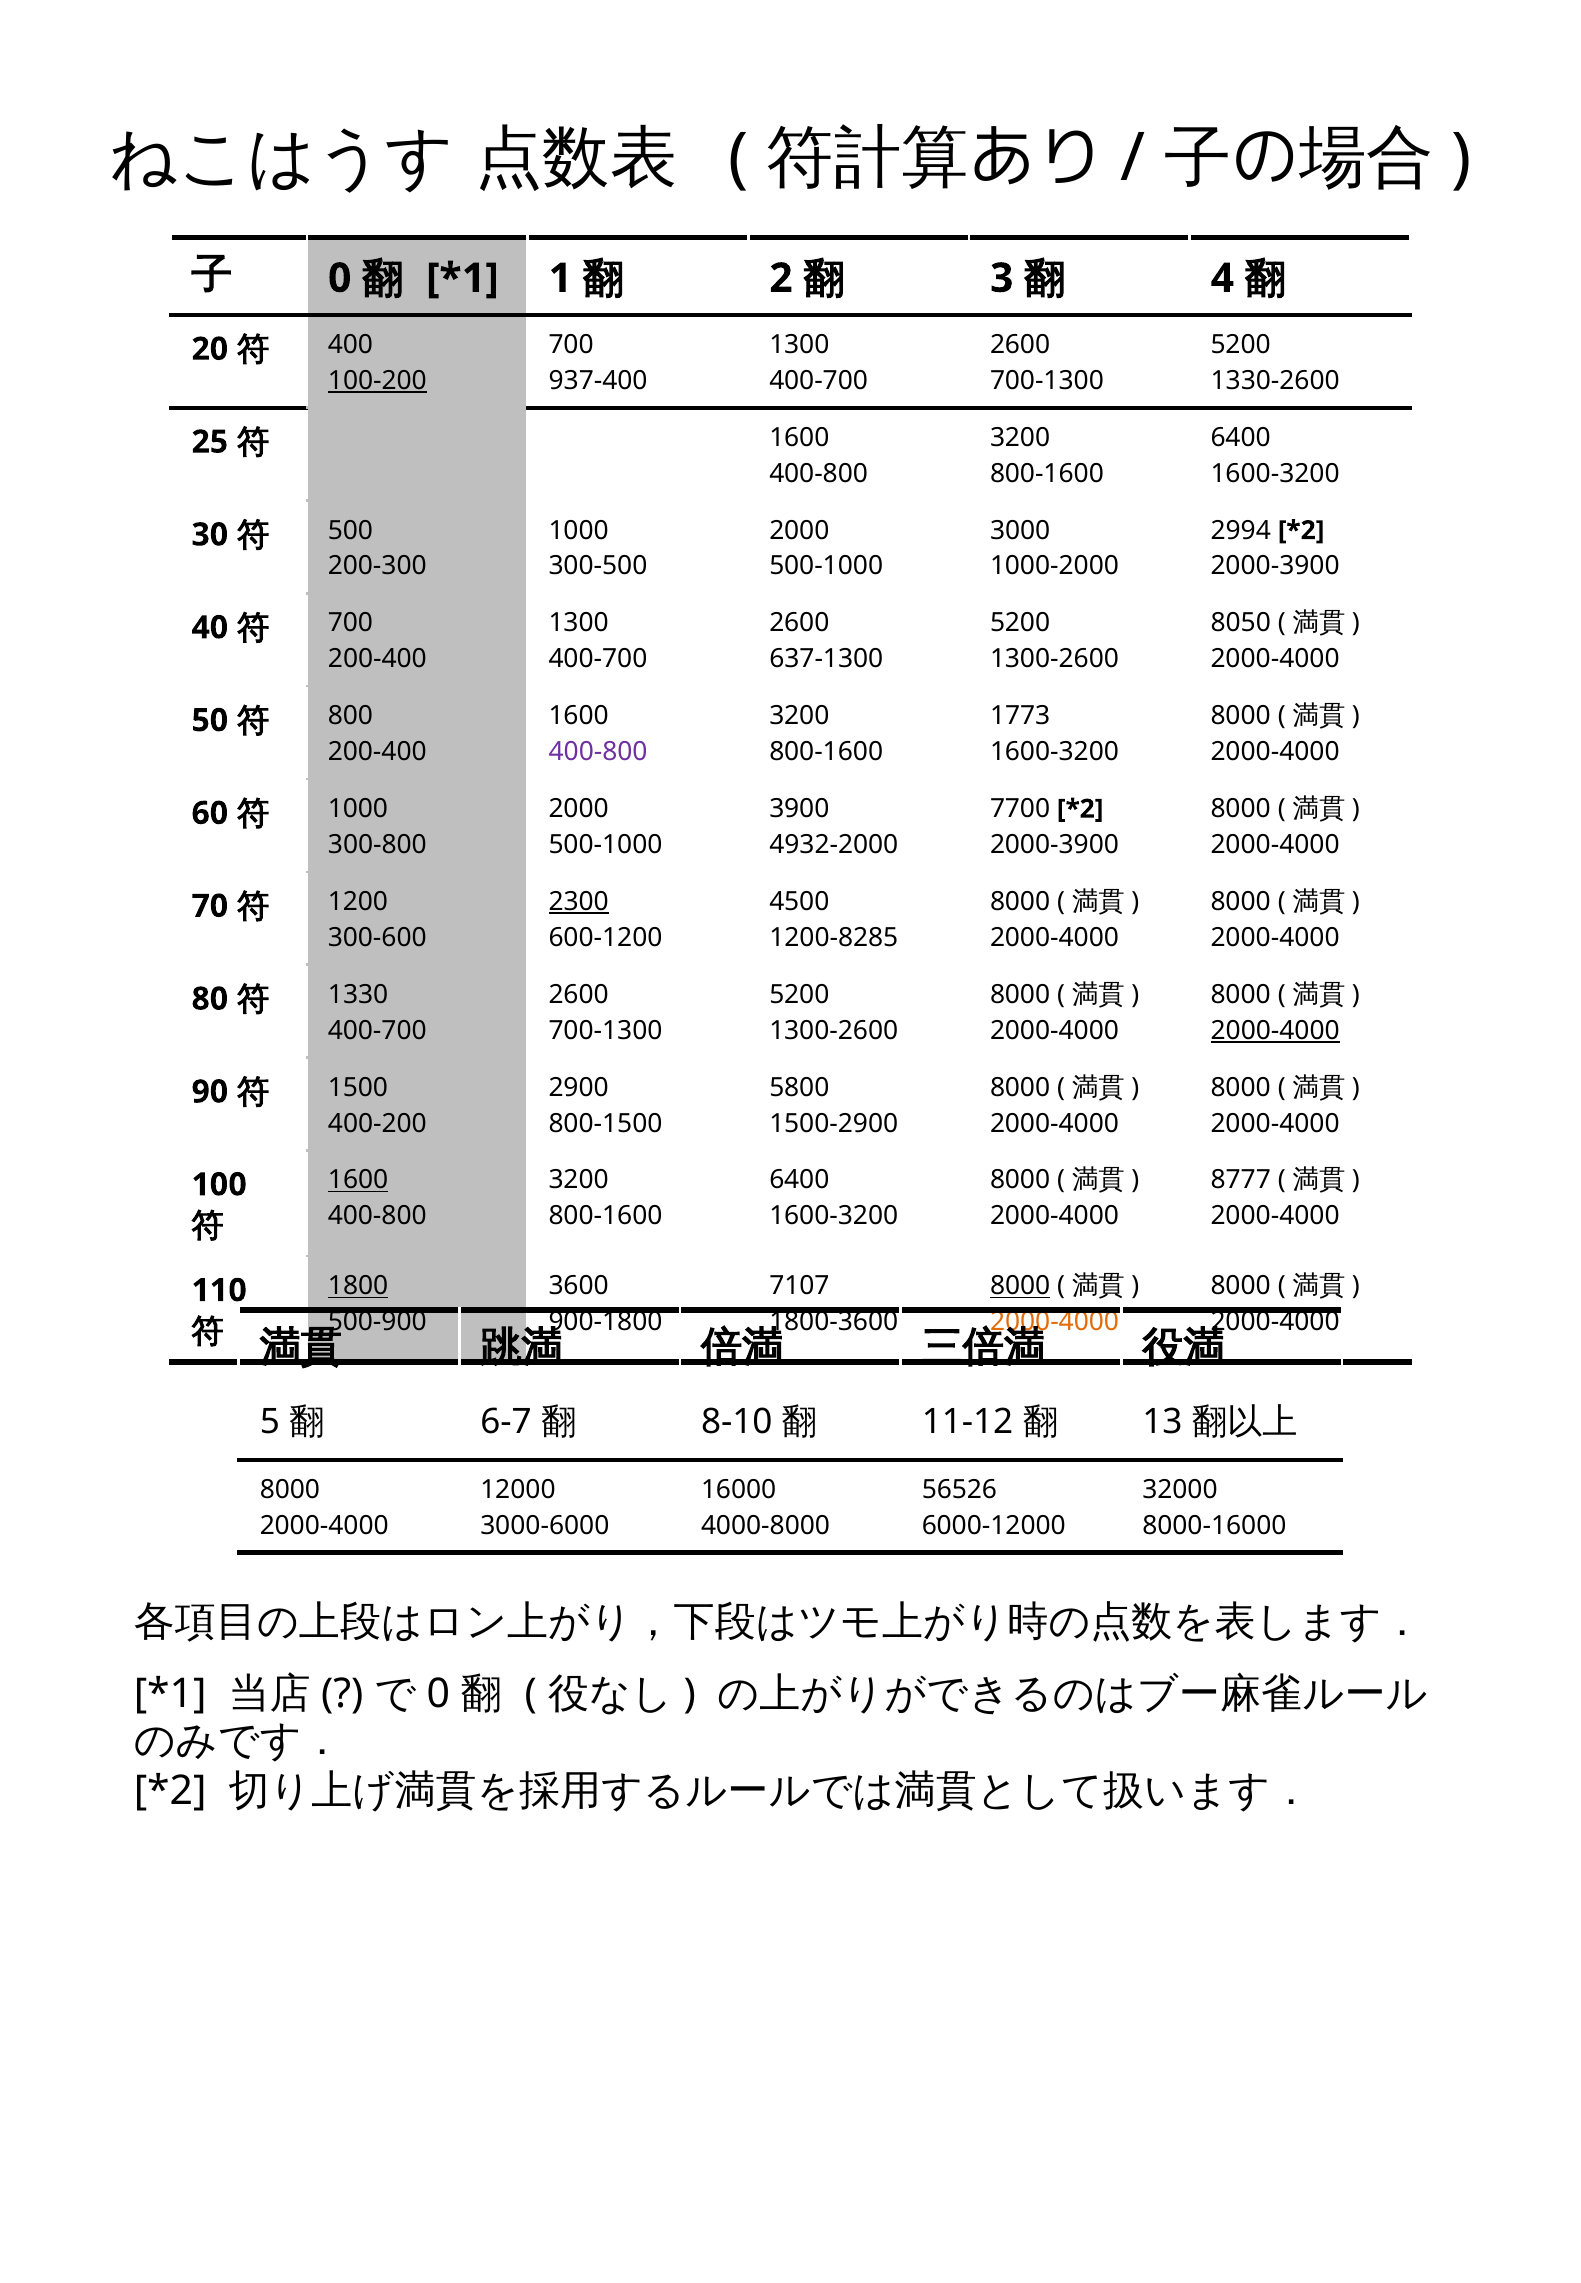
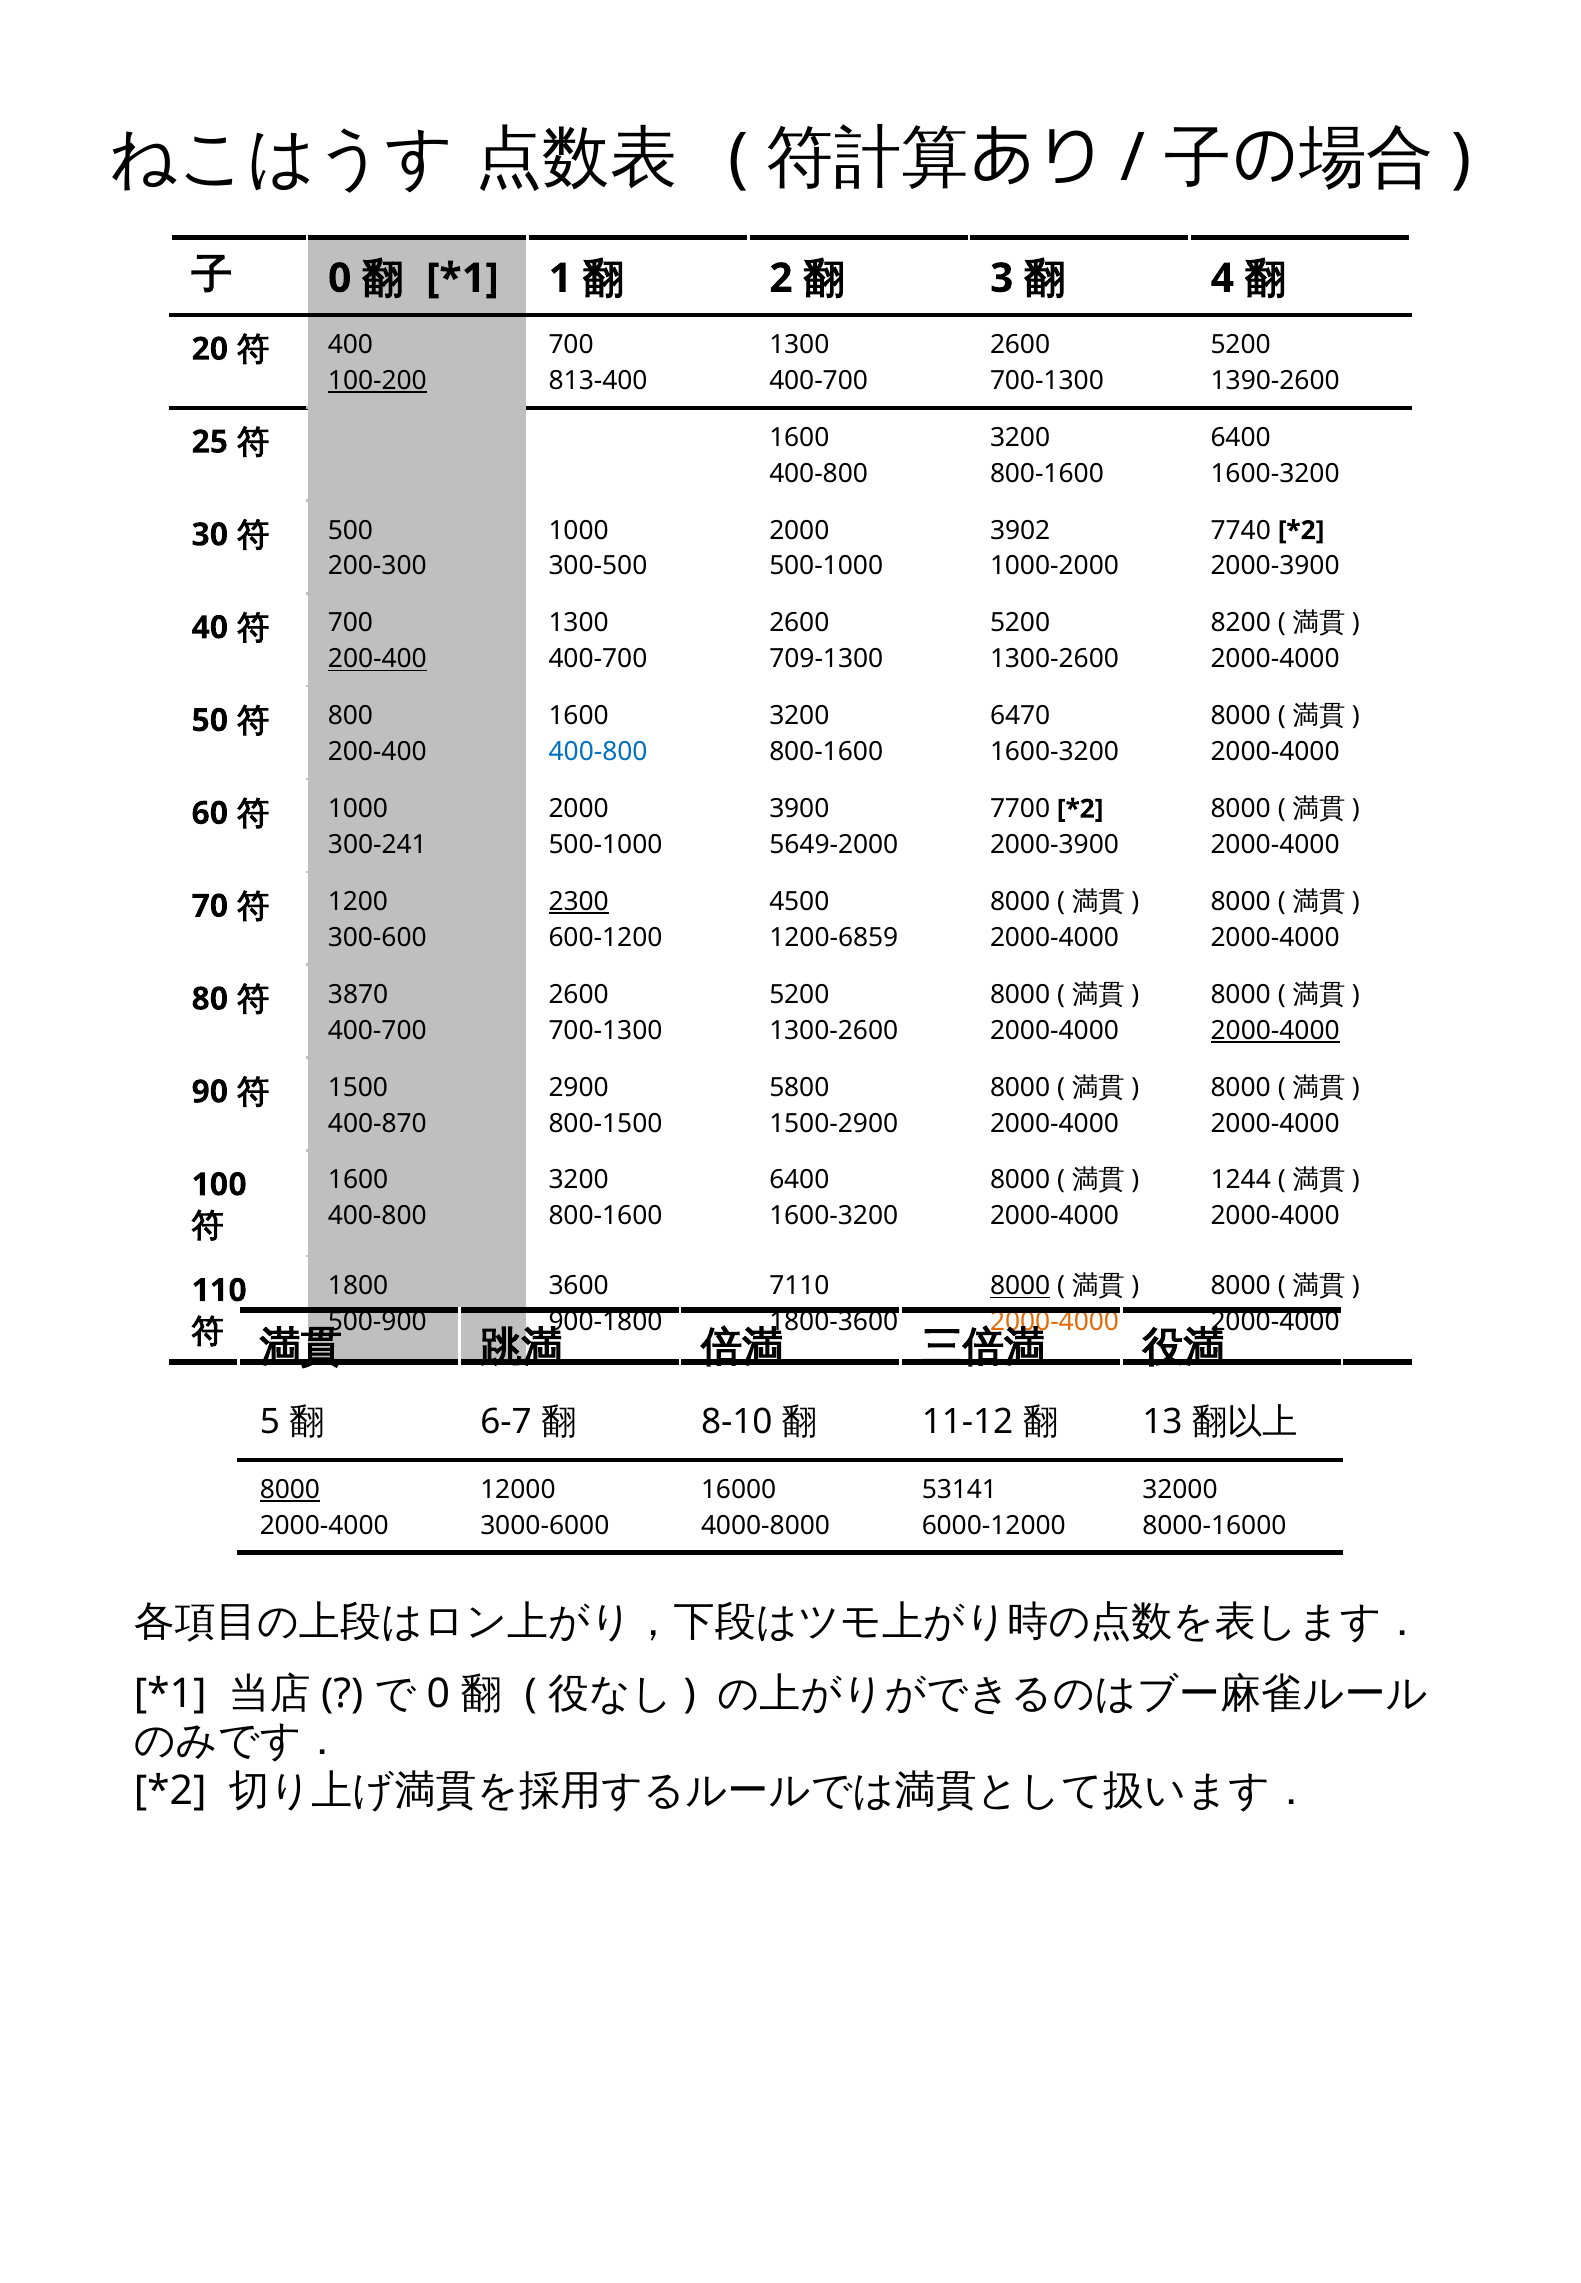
937-400: 937-400 -> 813-400 (598, 381)
1330-2600: 1330-2600 -> 1390-2600 (1275, 381)
3000: 3000 -> 3902 (1020, 531)
2994: 2994 -> 7740 (1241, 531)
8050: 8050 -> 8200 (1241, 623)
200-400 underline: none -> present (377, 659)
637-1300: 637-1300 -> 709-1300 (826, 659)
1773: 1773 -> 6470 (1020, 716)
400-800 colour: purple -> blue (598, 752)
300-800: 300-800 -> 300-241 (377, 845)
4932-2000: 4932-2000 -> 5649-2000 (834, 845)
1200-8285: 1200-8285 -> 1200-6859 (834, 938)
1330: 1330 -> 3870 (358, 995)
400-200: 400-200 -> 400-870 (377, 1124)
1600 underline: present -> none (358, 1181)
8777: 8777 -> 1244 (1241, 1181)
1800 underline: present -> none (358, 1286)
7107: 7107 -> 7110 (799, 1286)
8000 underline: none -> present (290, 1490)
56526: 56526 -> 53141 (959, 1490)
